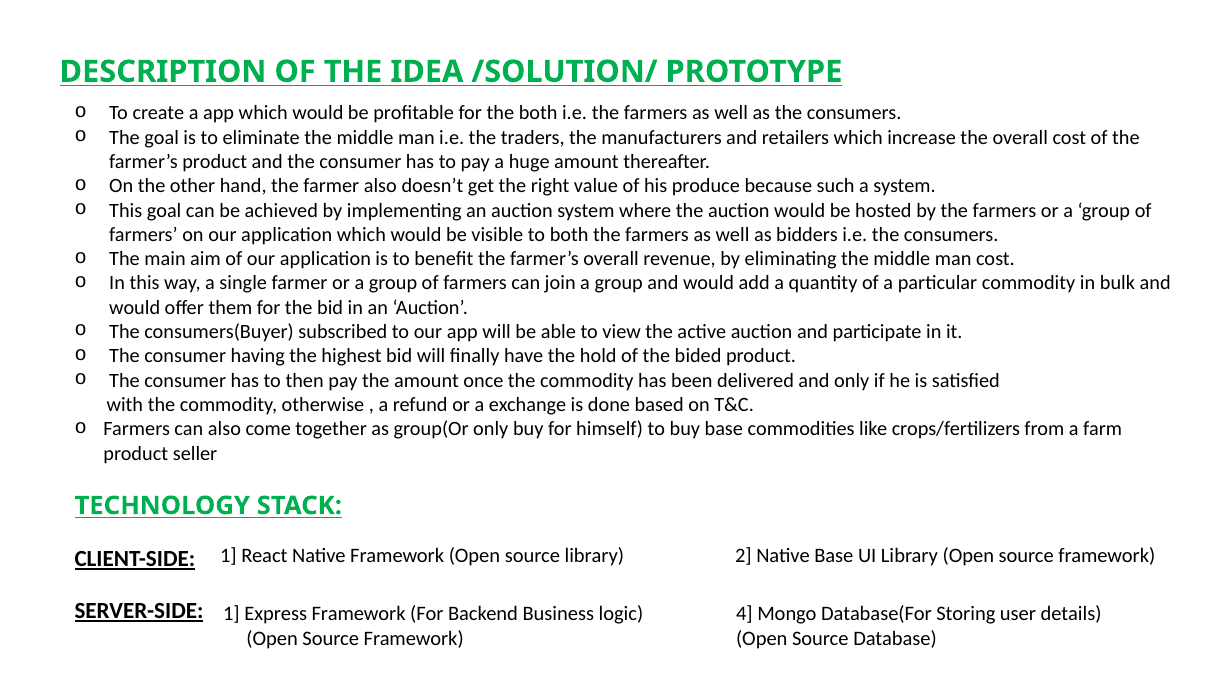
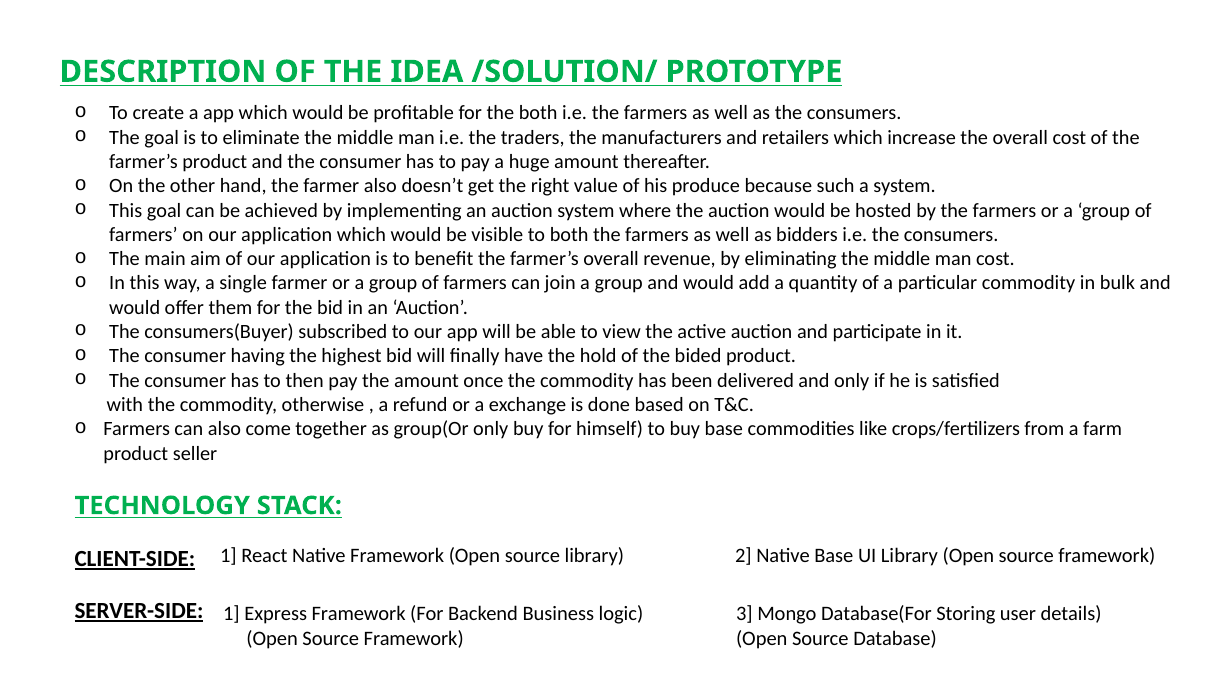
4: 4 -> 3 (744, 614)
